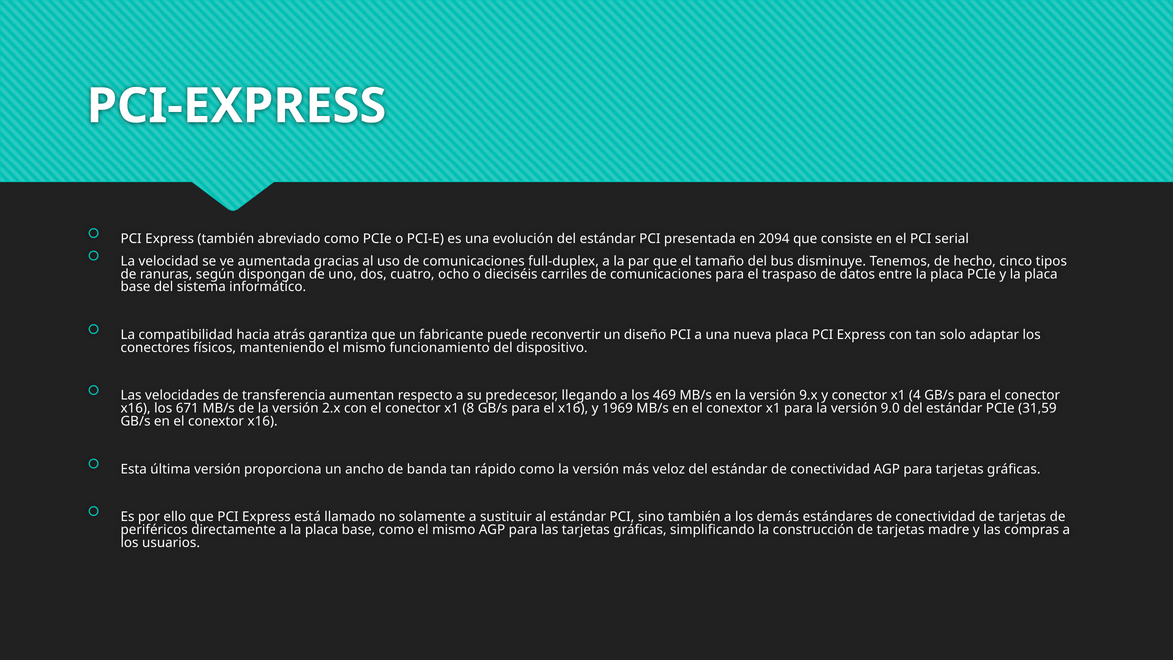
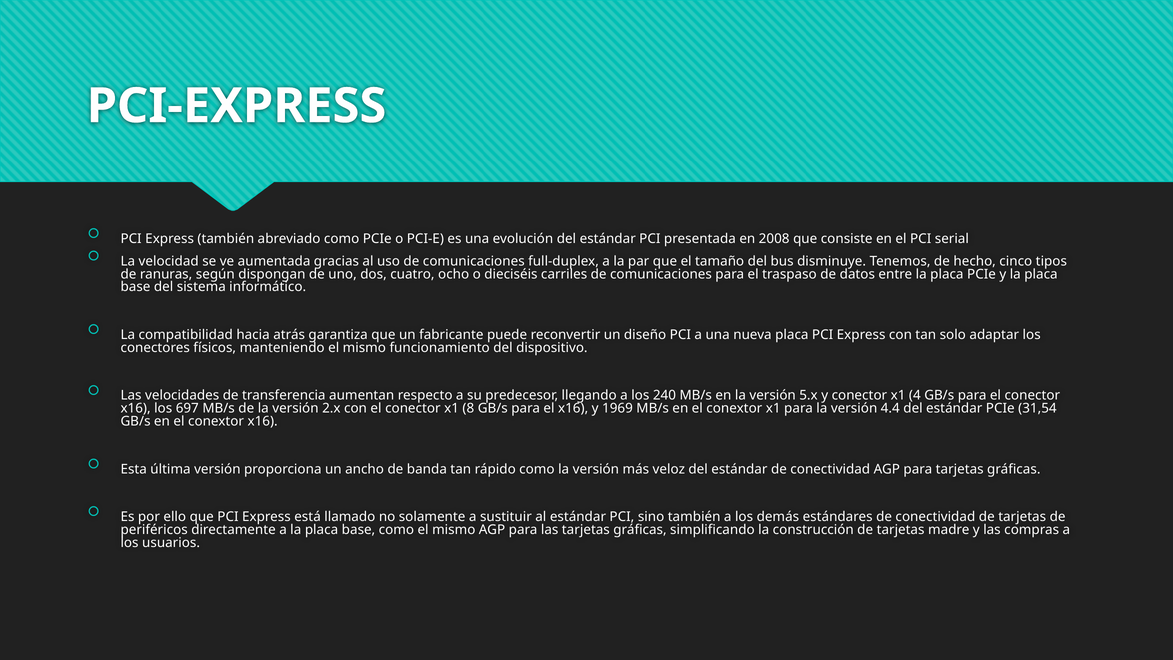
2094: 2094 -> 2008 (774, 239)
469: 469 -> 240 (664, 395)
9.x: 9.x -> 5.x (808, 395)
671: 671 -> 697 (187, 408)
9.0: 9.0 -> 4.4 (890, 408)
31,59: 31,59 -> 31,54 (1037, 408)
